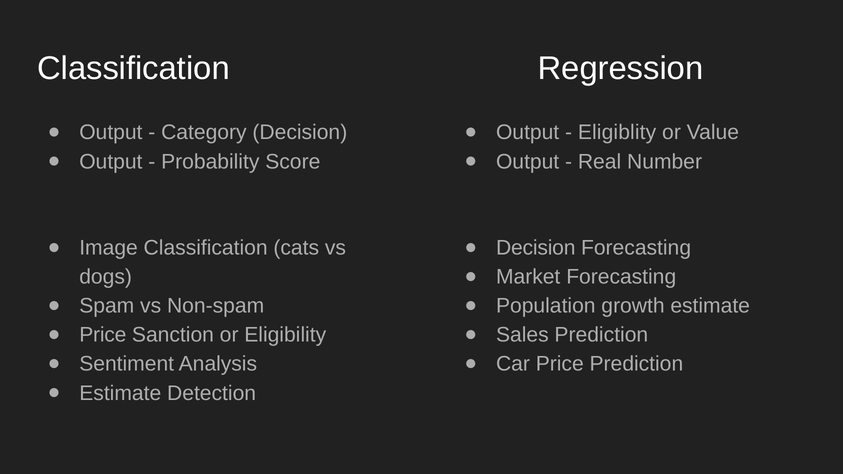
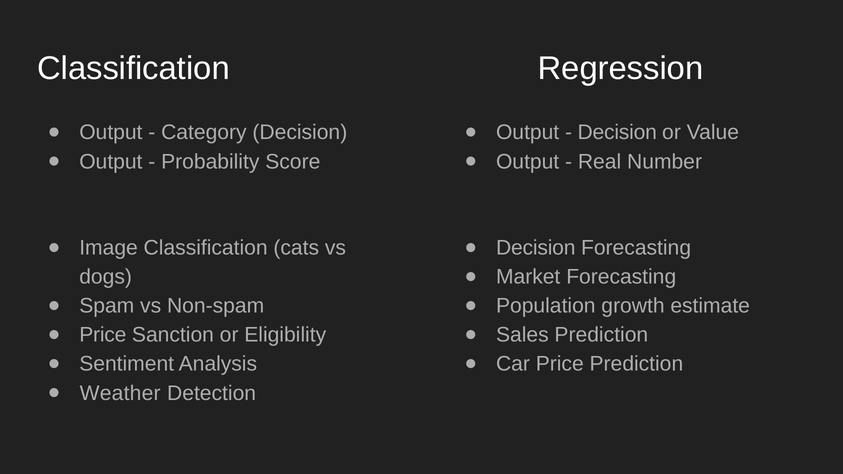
Eligiblity: Eligiblity -> Decision (617, 133)
Estimate: Estimate -> Weather (120, 393)
